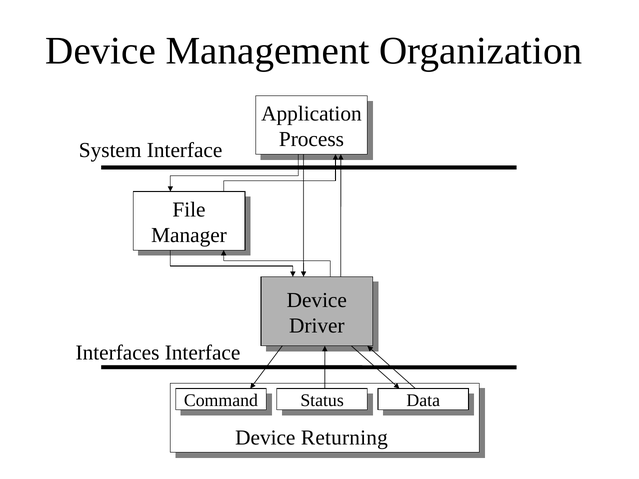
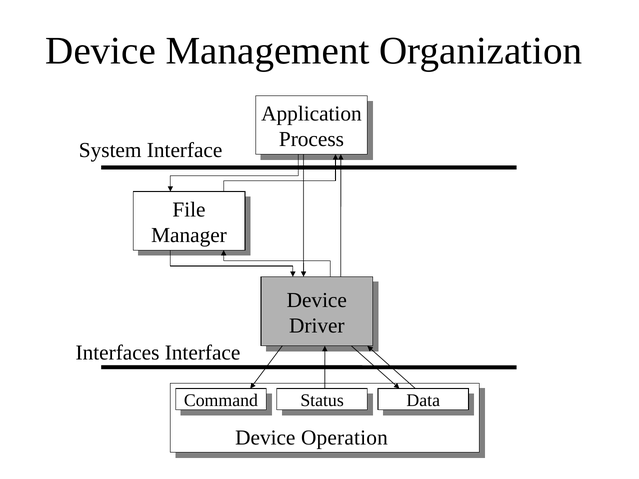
Returning: Returning -> Operation (344, 438)
